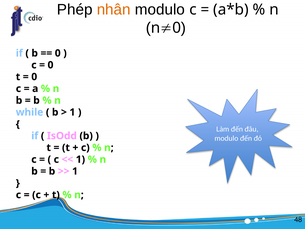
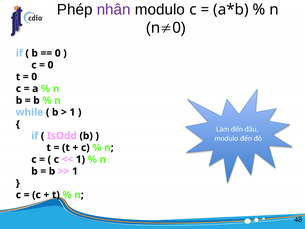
nhân colour: orange -> purple (114, 9)
